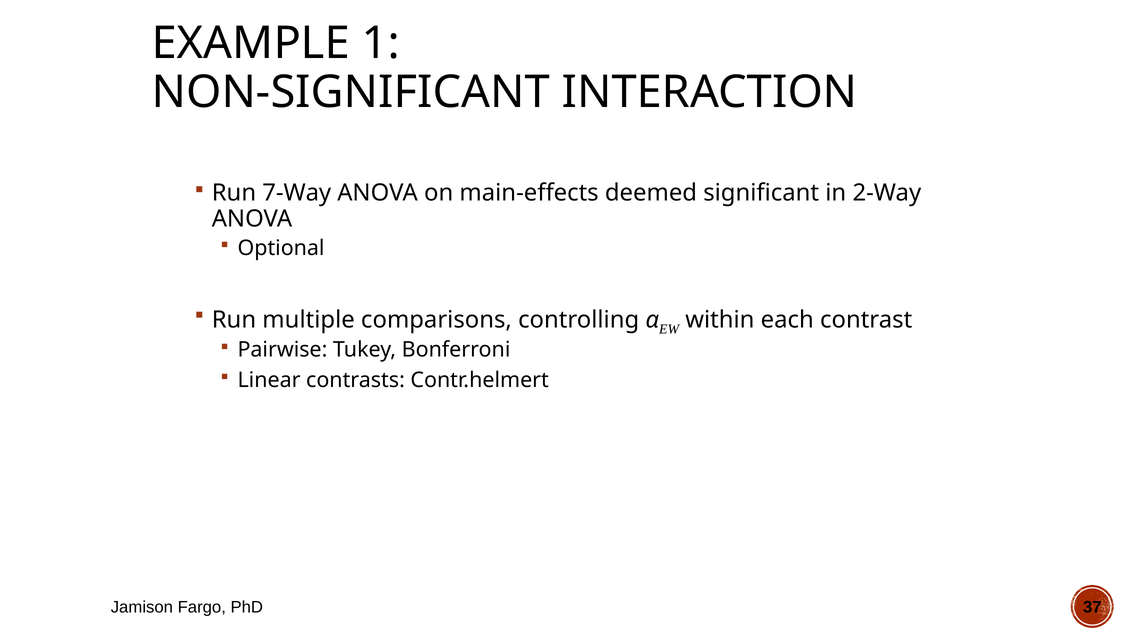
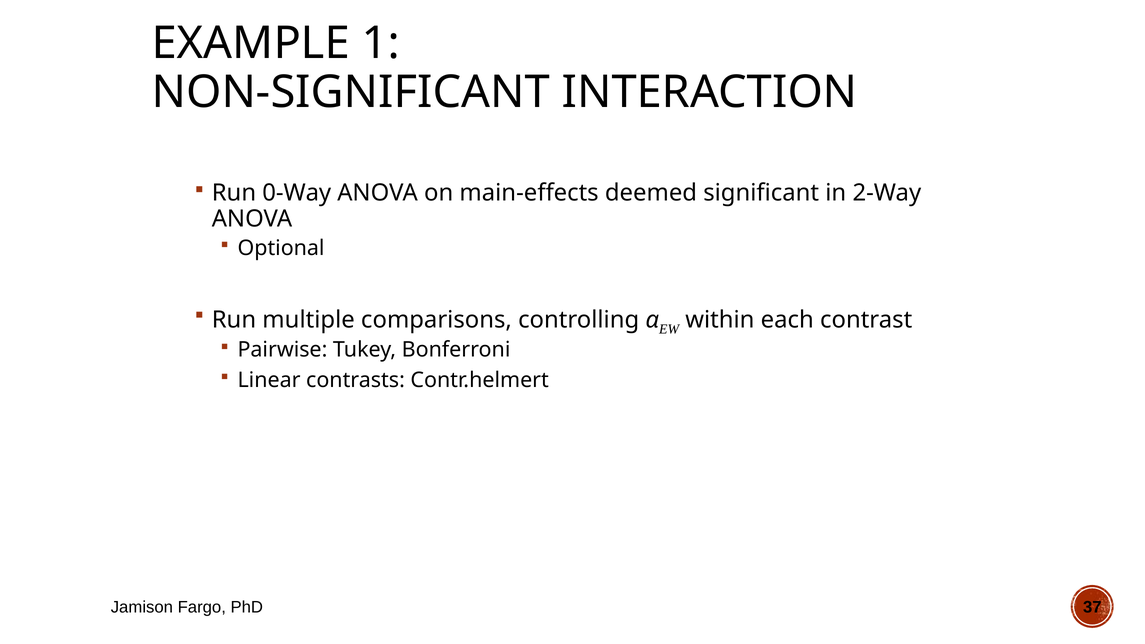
7-Way: 7-Way -> 0-Way (297, 193)
